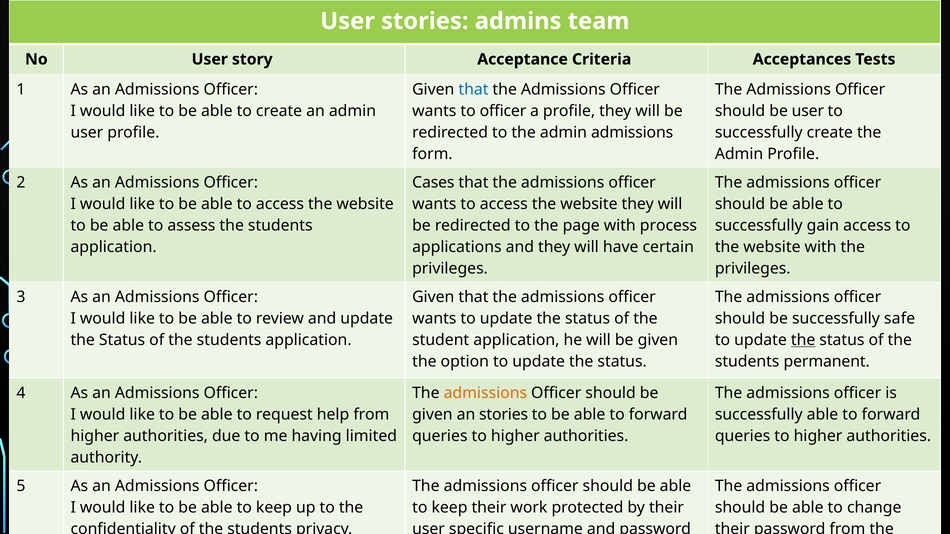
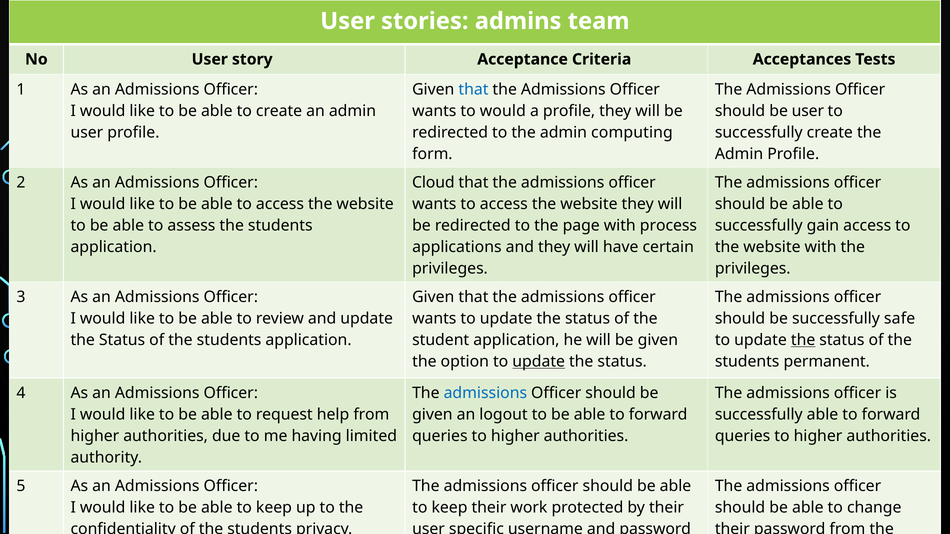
to officer: officer -> would (503, 111)
admin admissions: admissions -> computing (632, 133)
Cases: Cases -> Cloud (433, 183)
update underline: none -> present (539, 362)
admissions colour: orange -> blue (485, 393)
an stories: stories -> logout (504, 415)
